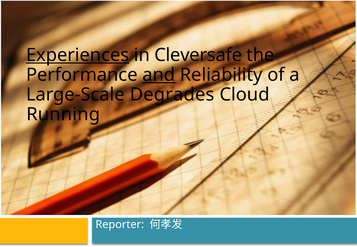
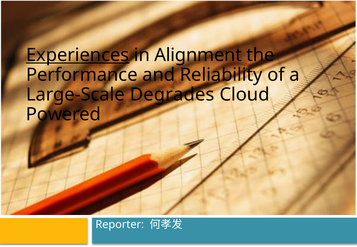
Cleversafe: Cleversafe -> Alignment (198, 55)
and underline: present -> none (159, 75)
Running: Running -> Powered (63, 114)
